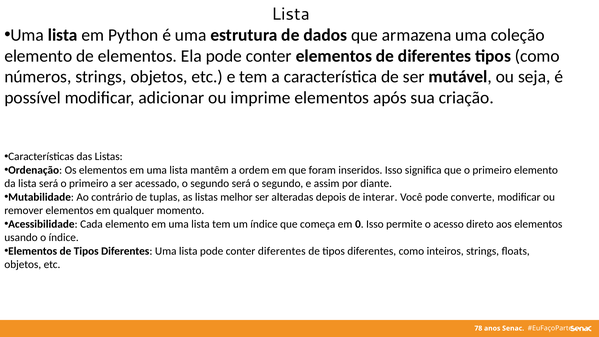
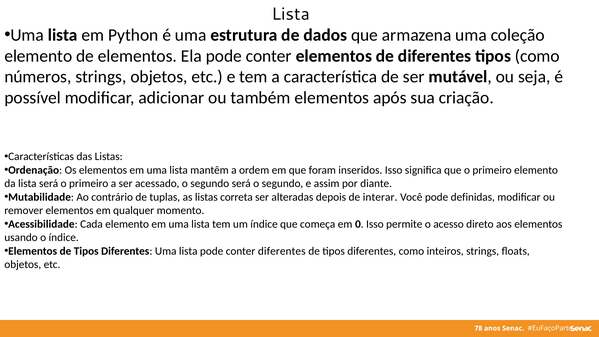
imprime: imprime -> também (260, 98)
melhor: melhor -> correta (236, 197)
converte: converte -> definidas (473, 197)
